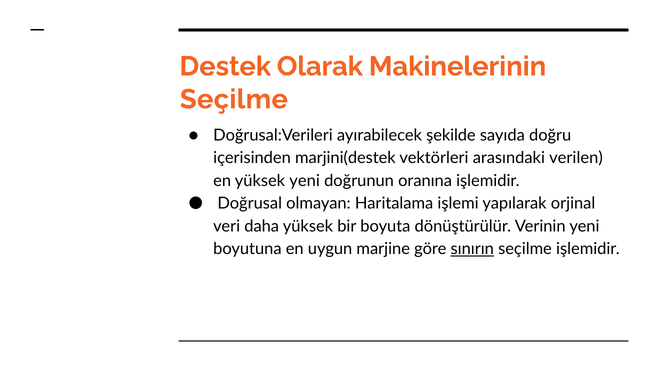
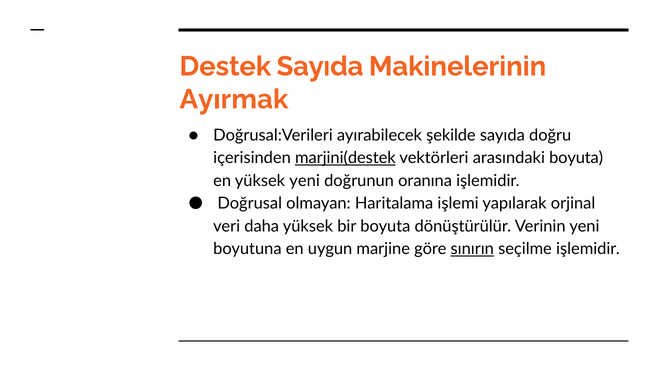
Destek Olarak: Olarak -> Sayıda (320, 66)
Seçilme: Seçilme -> Ayırmak (234, 99)
marjini(destek underline: none -> present (345, 158)
arasındaki verilen: verilen -> boyuta (576, 158)
